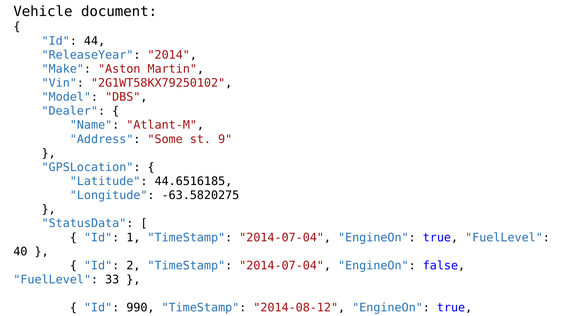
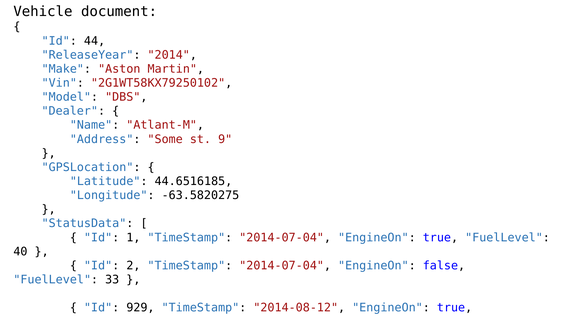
990: 990 -> 929 (140, 308)
